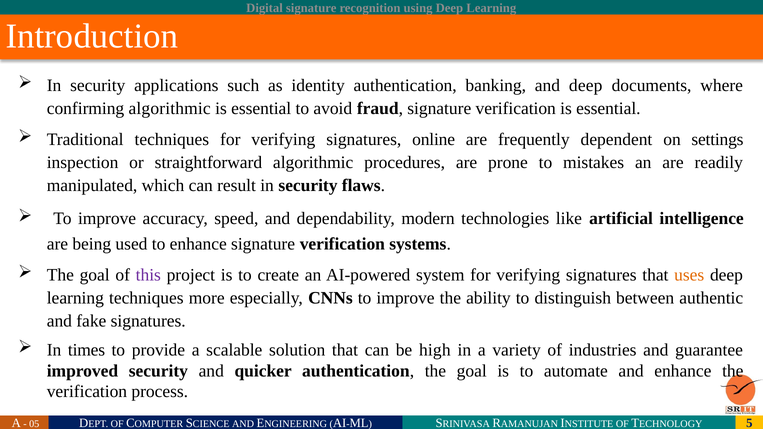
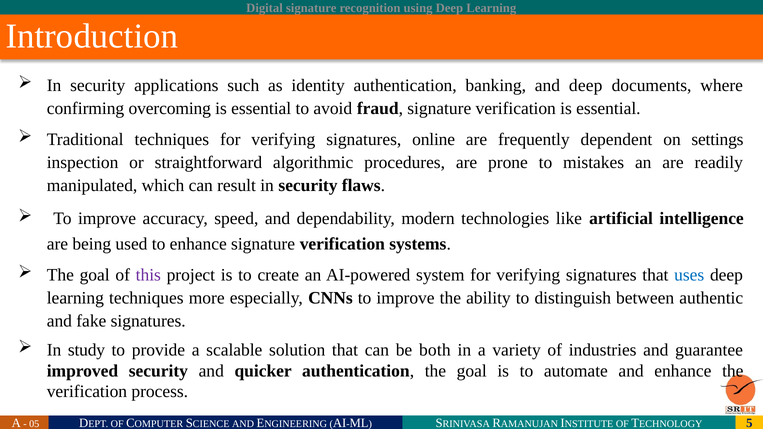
confirming algorithmic: algorithmic -> overcoming (170, 108)
uses colour: orange -> blue (689, 275)
times: times -> study (87, 350)
high: high -> both (435, 350)
